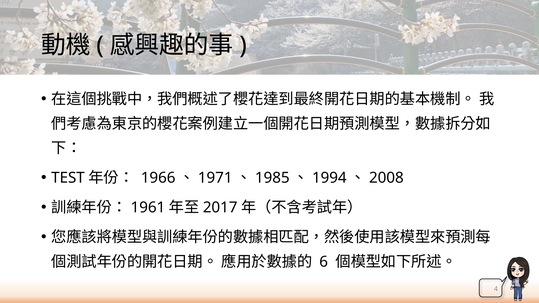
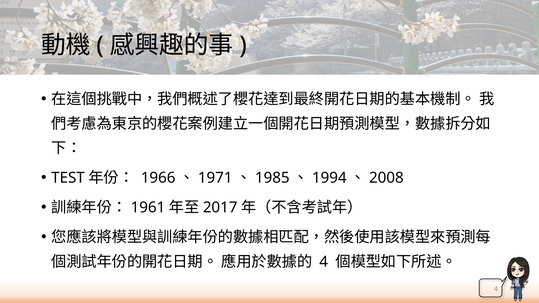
6: 6 -> 4 (324, 262)
